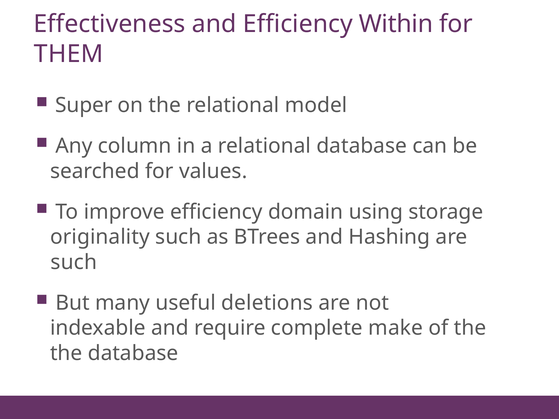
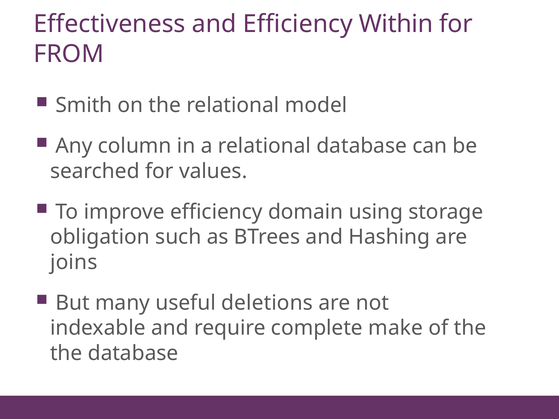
THEM: THEM -> FROM (69, 54)
Super: Super -> Smith (84, 105)
originality: originality -> obligation (100, 237)
such: such -> joins (74, 262)
